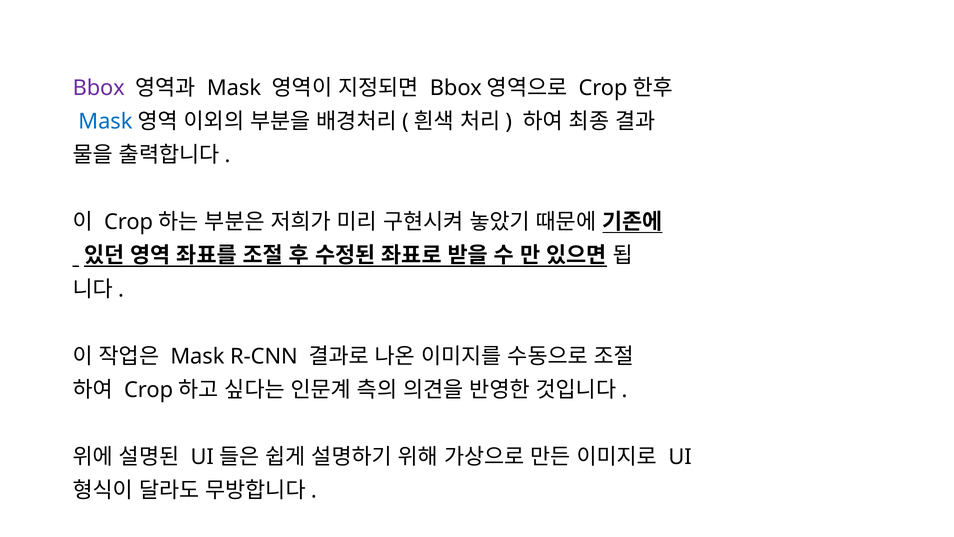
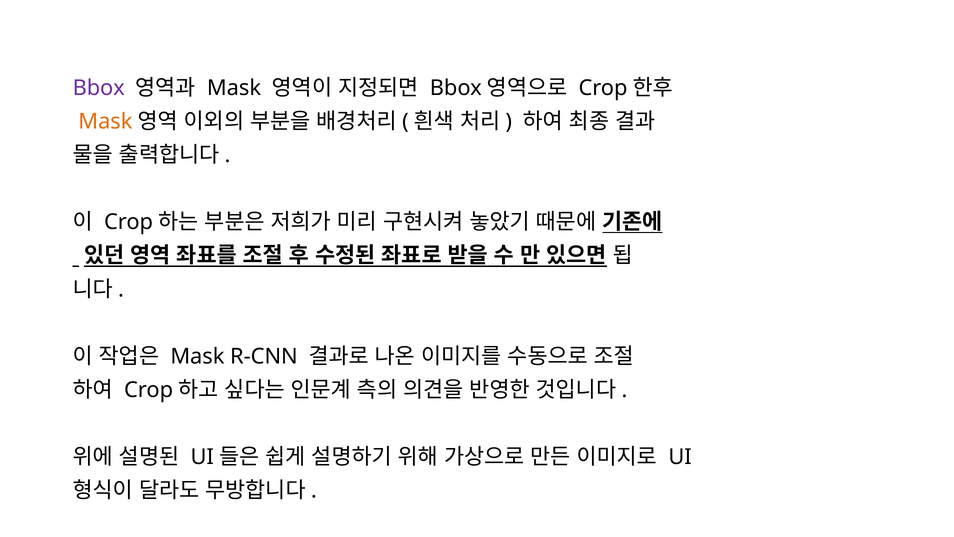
Mask colour: blue -> orange (105, 121)
